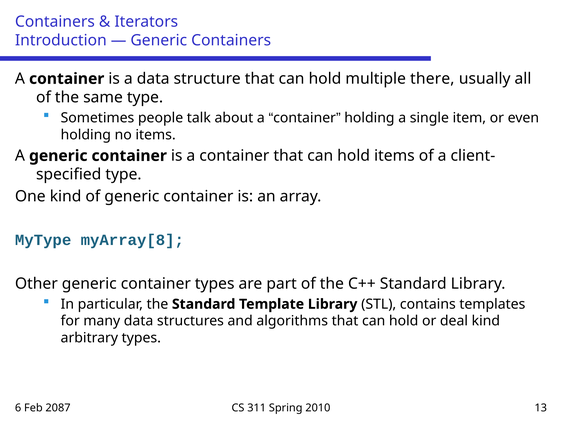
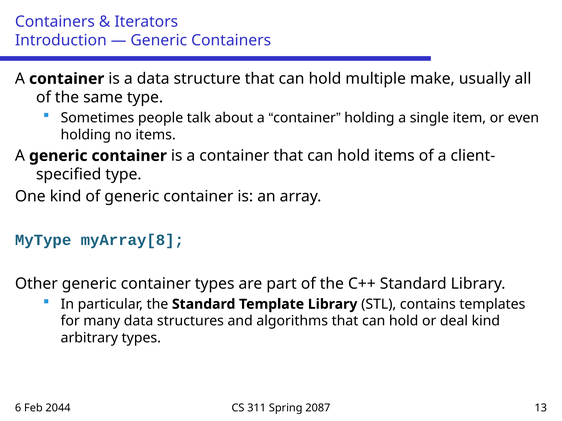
there: there -> make (432, 79)
2087: 2087 -> 2044 (58, 408)
2010: 2010 -> 2087 (318, 408)
